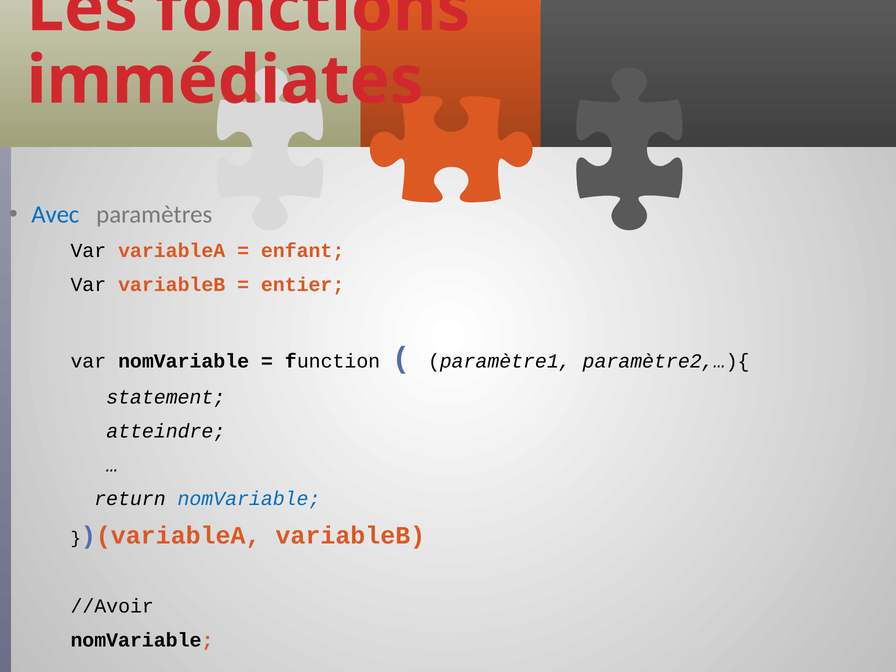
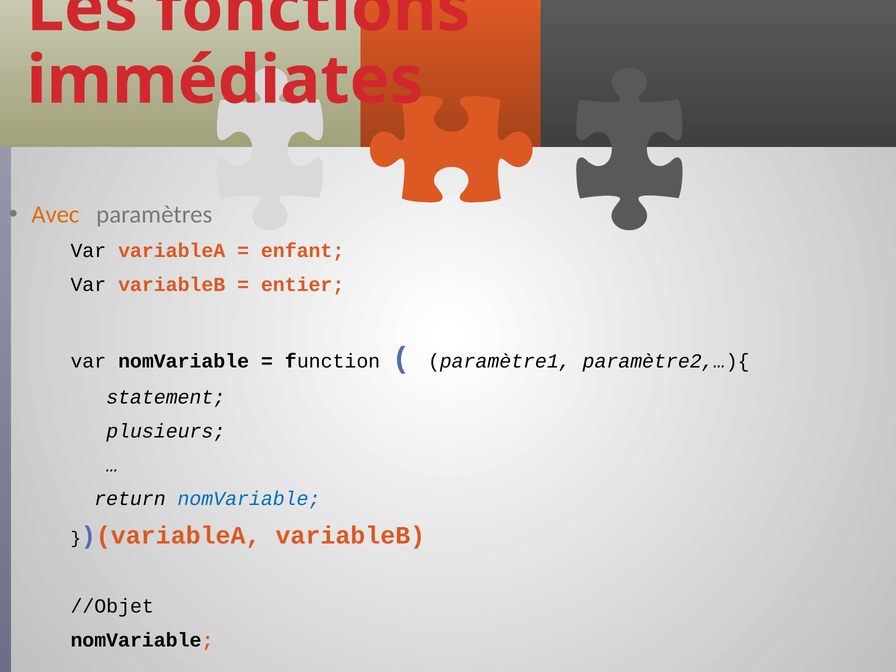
Avec colour: blue -> orange (55, 214)
atteindre: atteindre -> plusieurs (166, 431)
//Avoir: //Avoir -> //Objet (112, 606)
